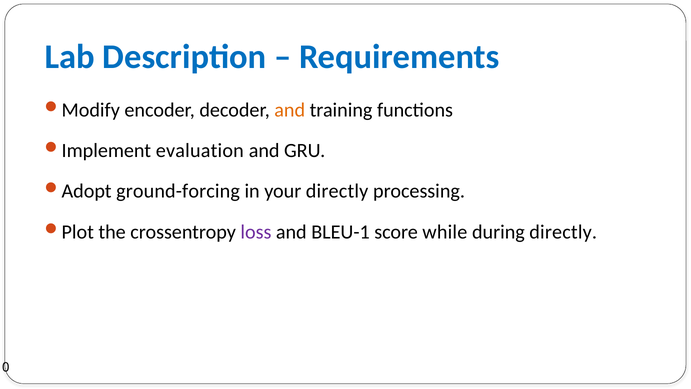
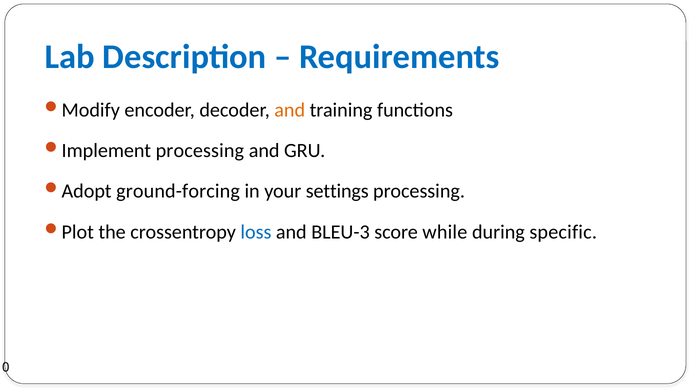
evaluation: evaluation -> processing (200, 151)
your directly: directly -> settings (337, 191)
loss colour: purple -> blue (256, 232)
BLEU-1: BLEU-1 -> BLEU-3 (340, 232)
during directly: directly -> specific (563, 232)
